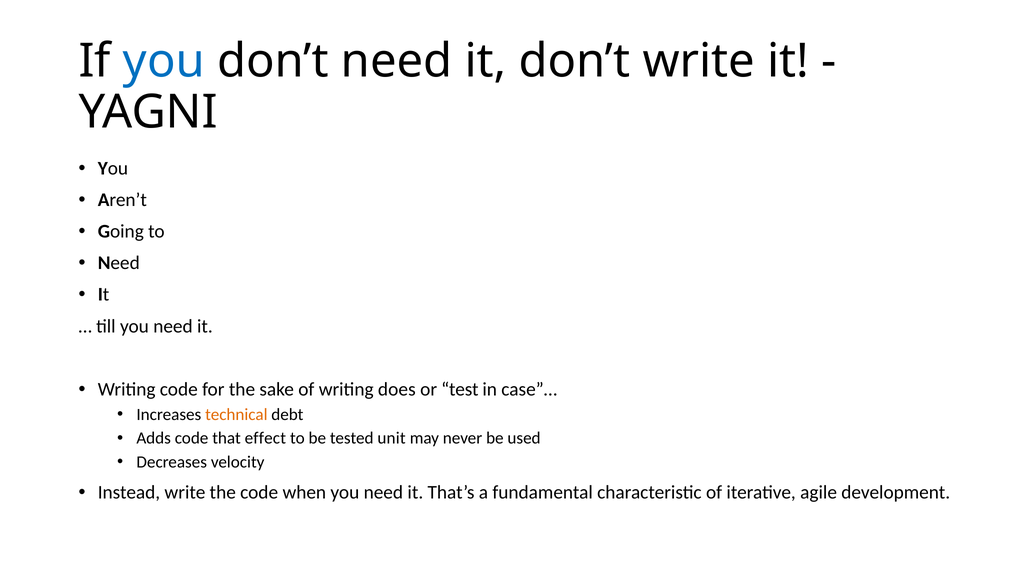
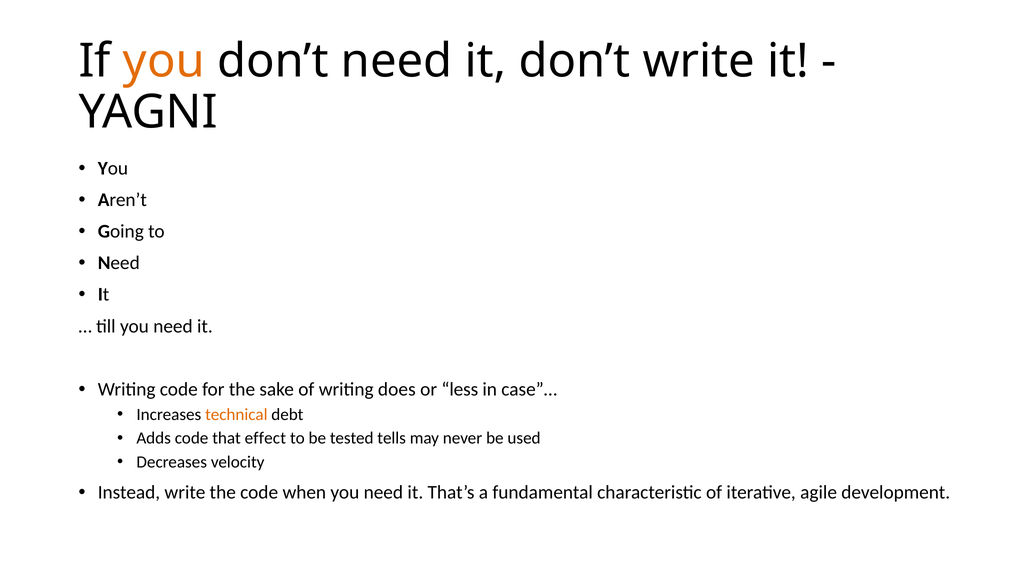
you colour: blue -> orange (164, 61)
test: test -> less (460, 390)
unit: unit -> tells (392, 438)
